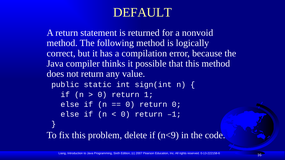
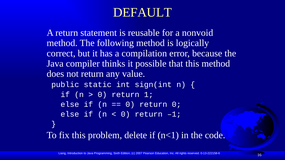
returned: returned -> reusable (144, 33)
n<9: n<9 -> n<1 (168, 135)
